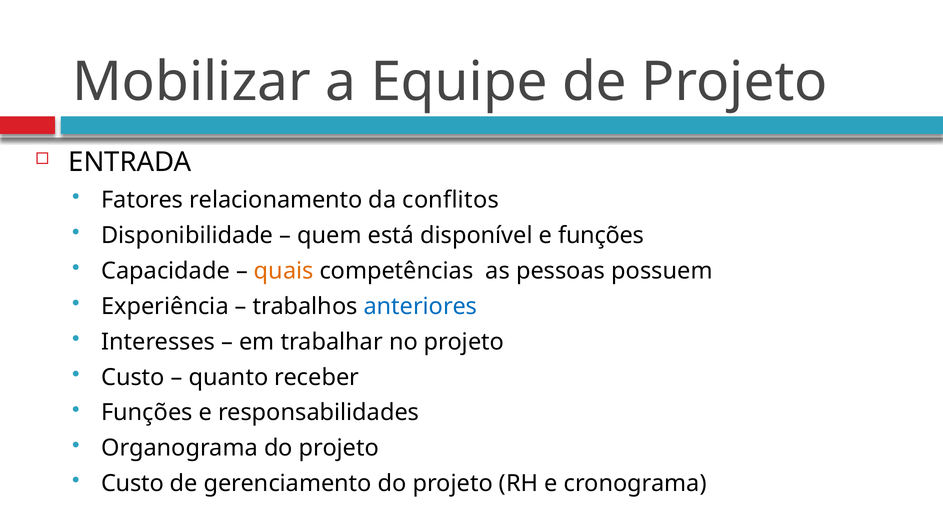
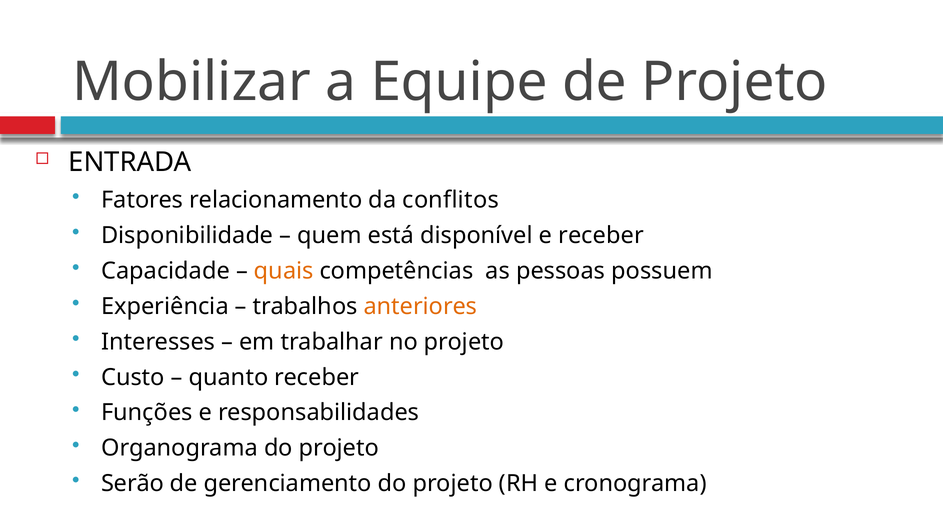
e funções: funções -> receber (601, 236)
anteriores colour: blue -> orange (421, 307)
Custo: Custo -> Serão (133, 484)
